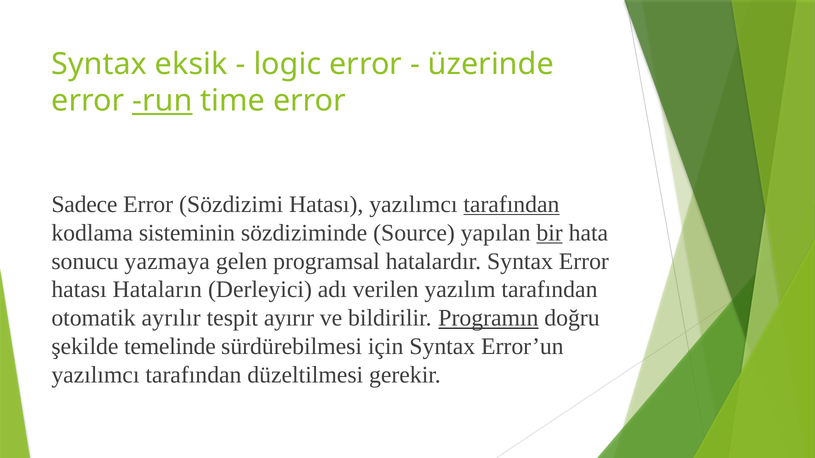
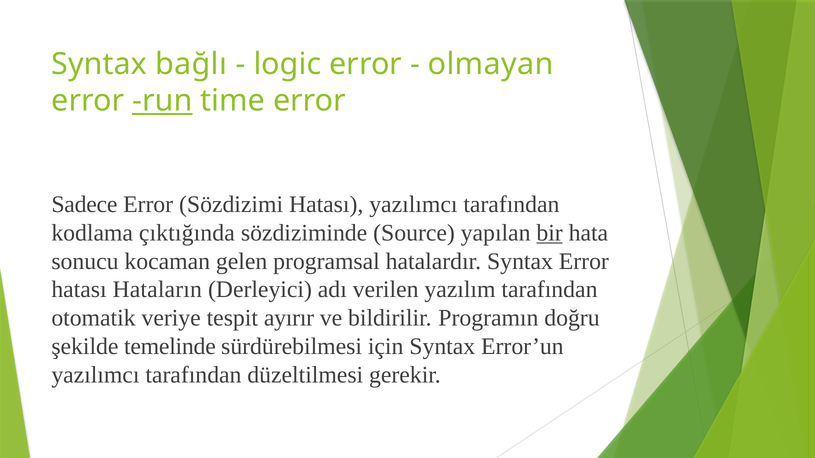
eksik: eksik -> bağlı (191, 64)
üzerinde: üzerinde -> olmayan (491, 64)
tarafından underline: present -> none (511, 205)
sisteminin: sisteminin -> çıktığında (187, 233)
yazmaya: yazmaya -> kocaman (167, 261)
ayrılır: ayrılır -> veriye (171, 318)
Programın underline: present -> none (488, 318)
